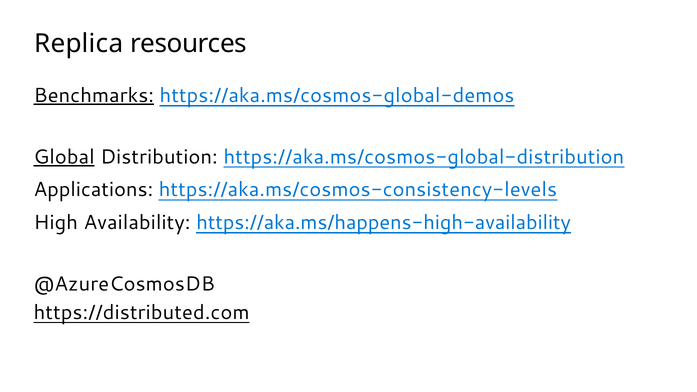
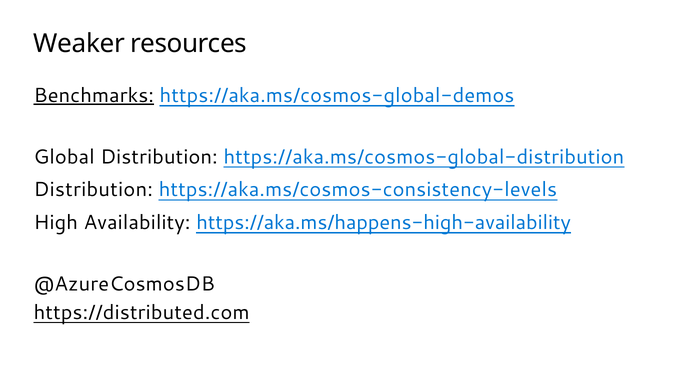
Replica: Replica -> Weaker (79, 44)
Global underline: present -> none (64, 157)
Applications: Applications -> Distribution (93, 190)
